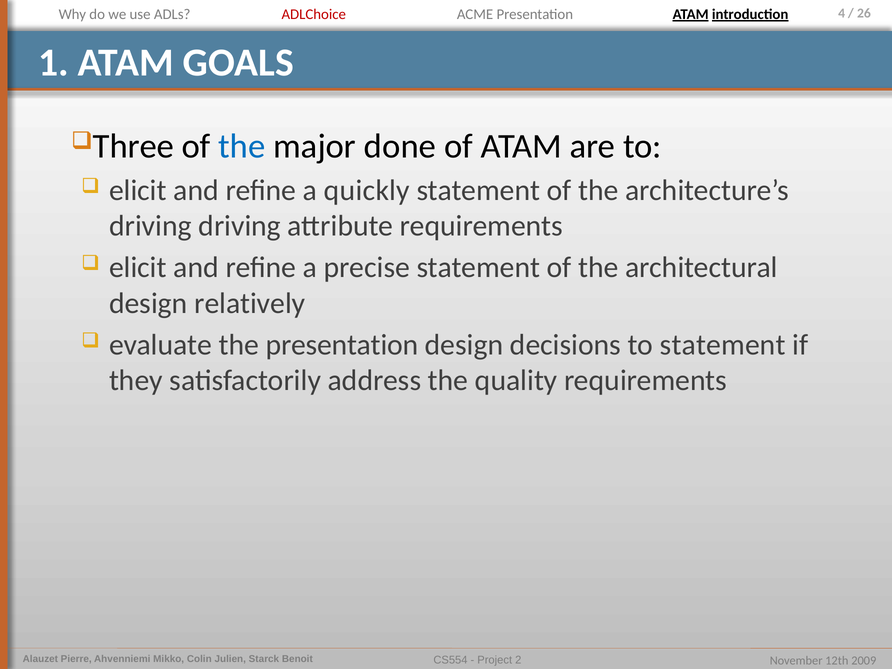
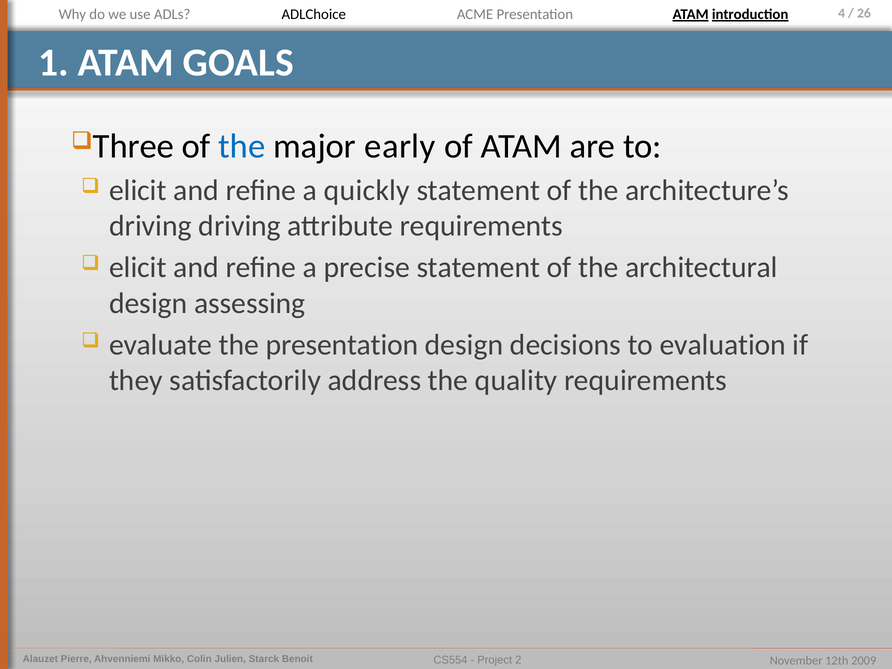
ADLChoice colour: red -> black (314, 14)
done: done -> early (400, 146)
relatively: relatively -> assessing (250, 303)
to statement: statement -> evaluation (723, 345)
